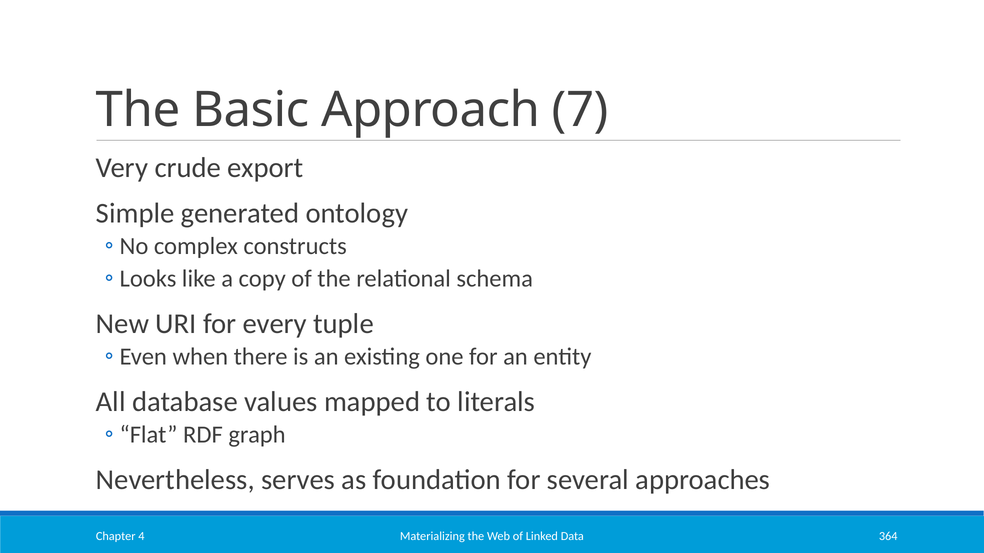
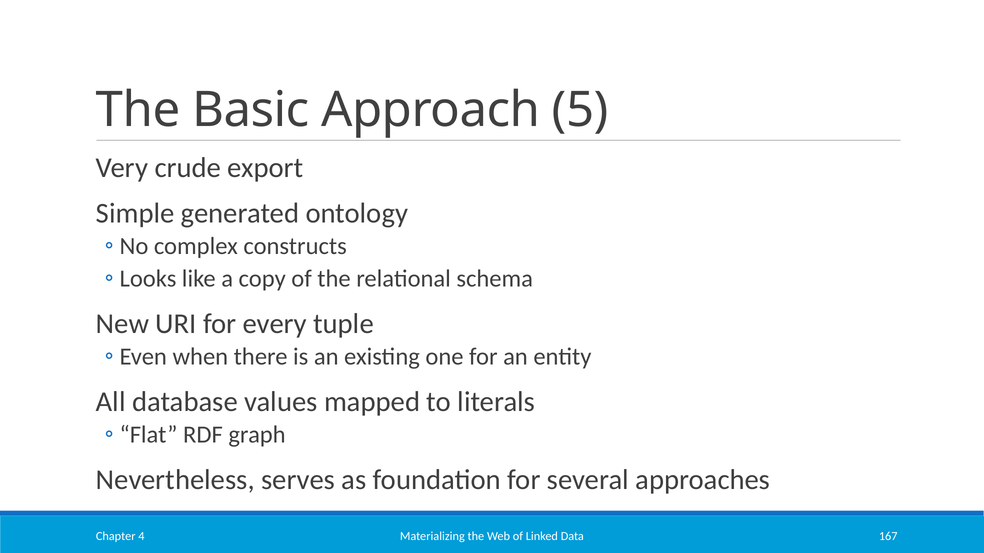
7: 7 -> 5 (580, 110)
364: 364 -> 167 (888, 537)
